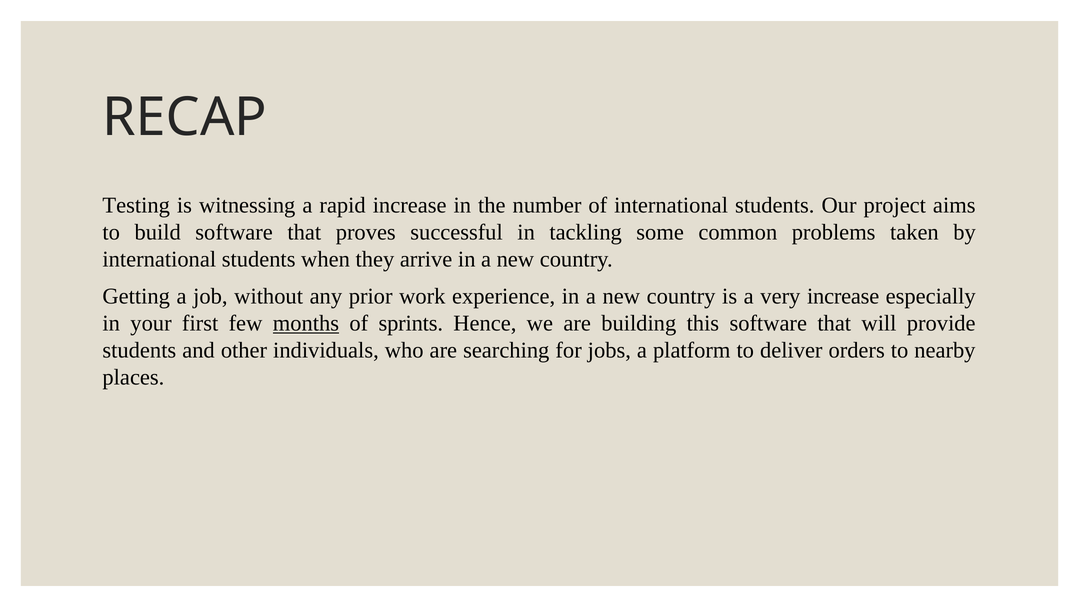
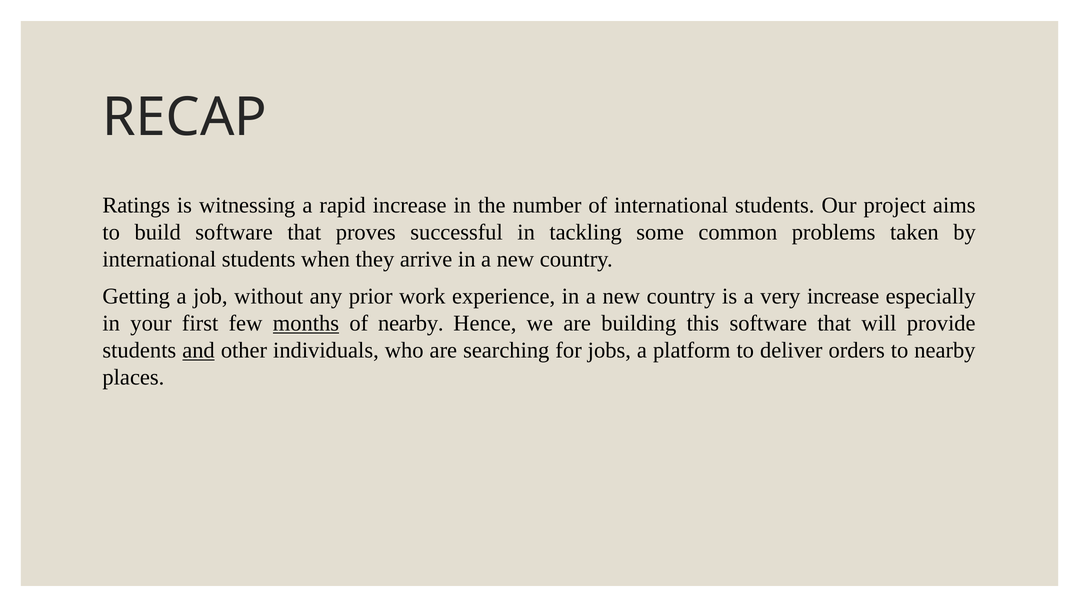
Testing: Testing -> Ratings (136, 205)
of sprints: sprints -> nearby (411, 323)
and underline: none -> present (199, 350)
